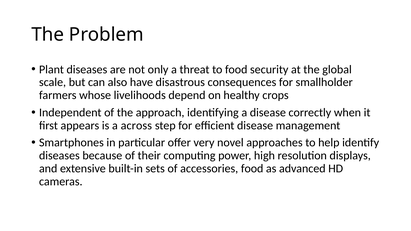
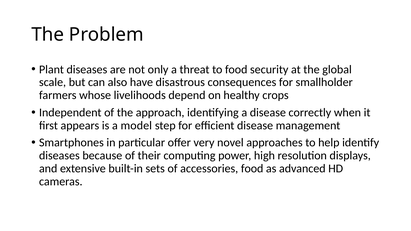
across: across -> model (136, 126)
